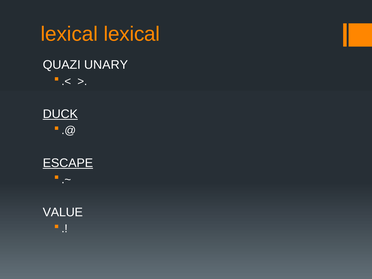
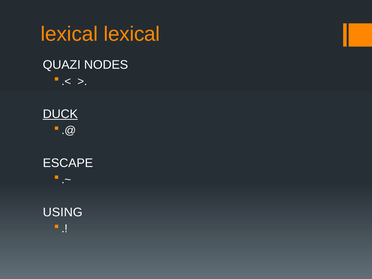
UNARY: UNARY -> NODES (106, 65)
ESCAPE underline: present -> none (68, 163)
VALUE: VALUE -> USING (63, 212)
